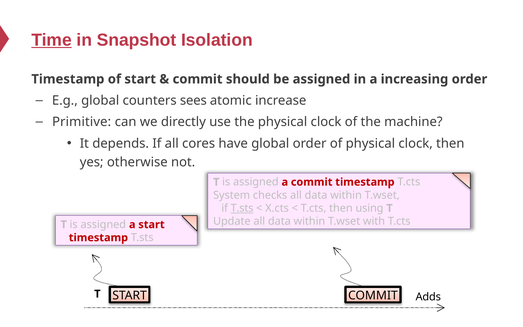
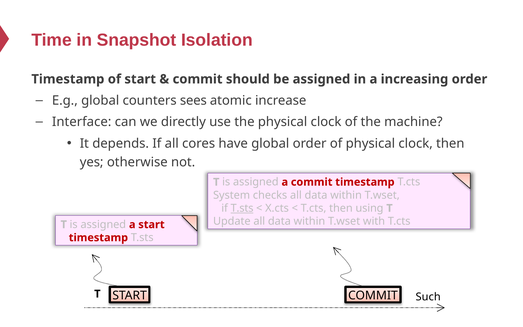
Time underline: present -> none (52, 40)
Primitive: Primitive -> Interface (82, 122)
Adds: Adds -> Such (428, 297)
